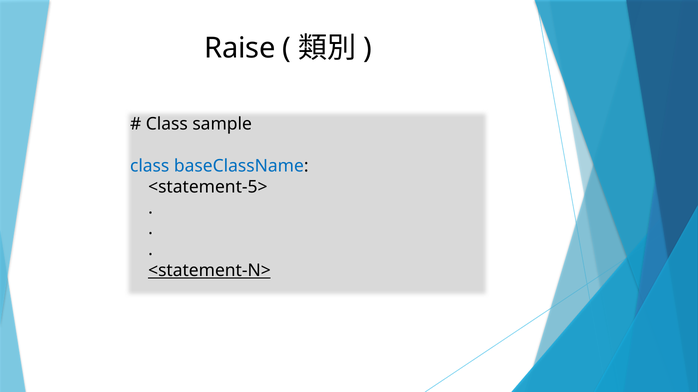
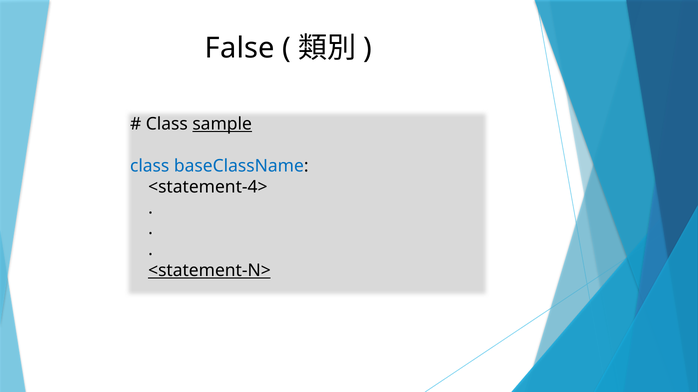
Raise: Raise -> False (240, 48)
sample underline: none -> present (222, 124)
<statement-5>: <statement-5> -> <statement-4> (208, 187)
